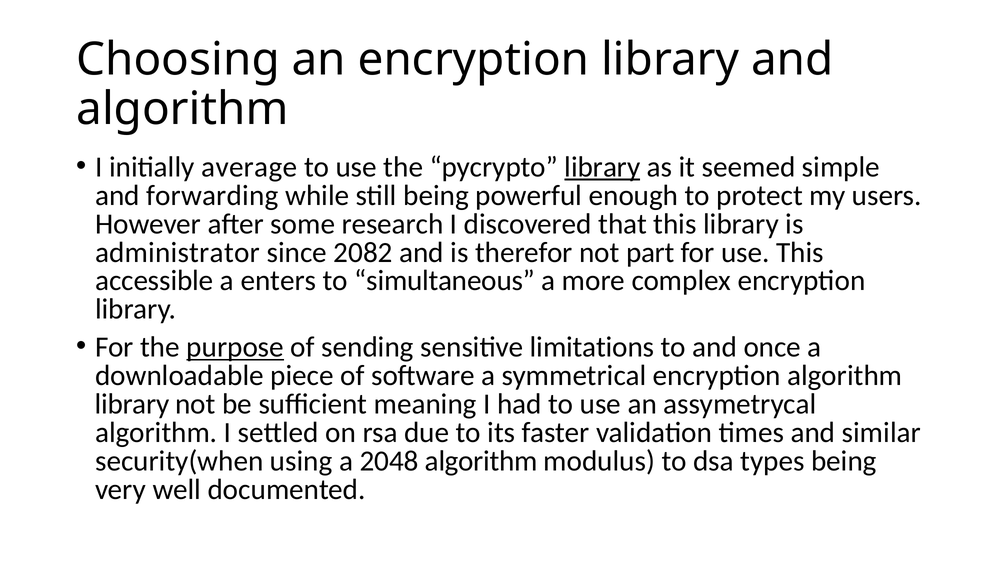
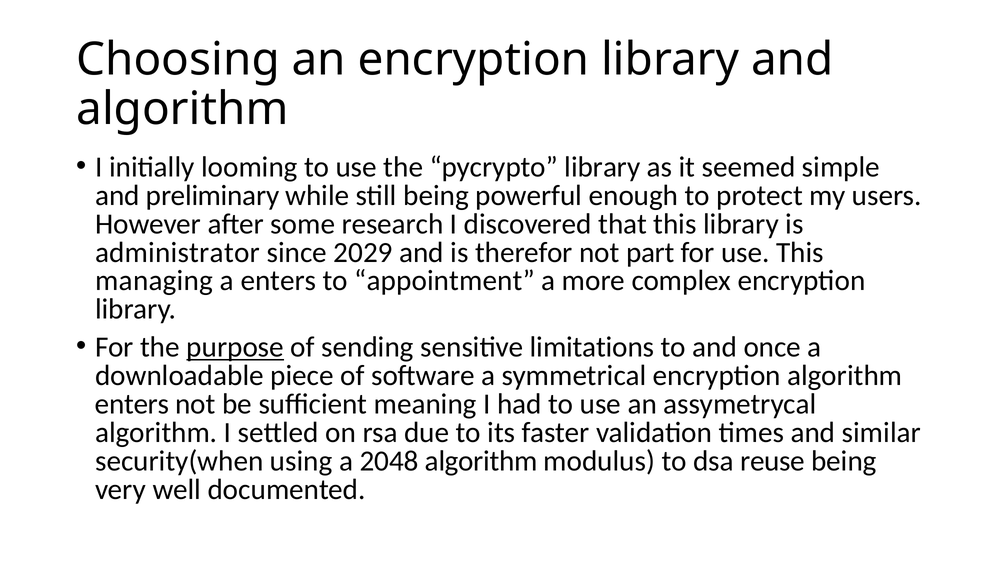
average: average -> looming (249, 167)
library underline: present -> none (602, 167)
forwarding: forwarding -> preliminary (213, 195)
2082: 2082 -> 2029 (363, 252)
accessible: accessible -> managing (154, 281)
simultaneous: simultaneous -> appointment (445, 281)
library: library -> enters (132, 404)
types: types -> reuse (773, 461)
